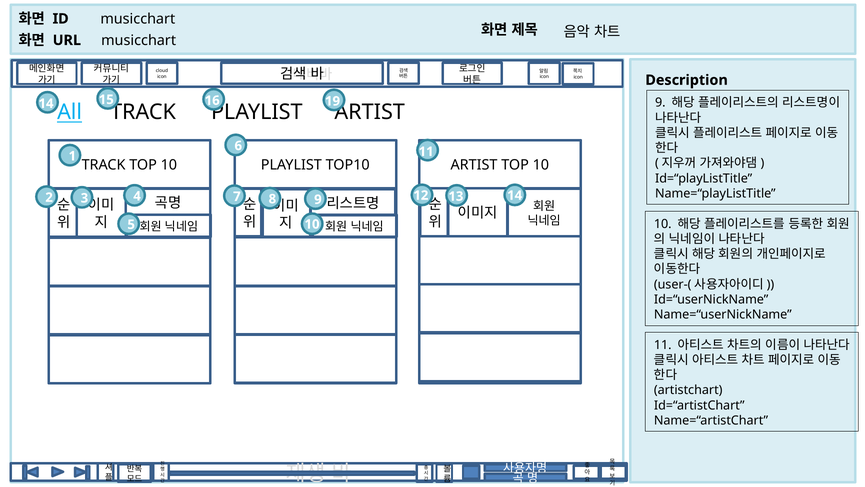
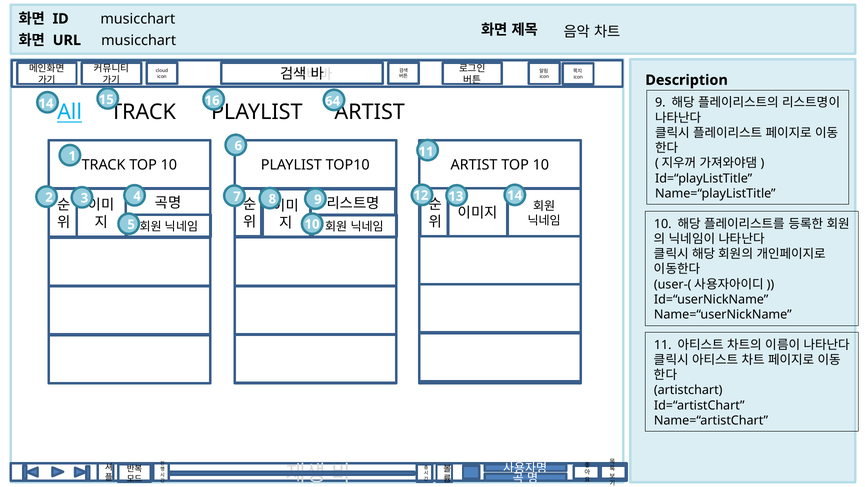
19: 19 -> 64 (333, 101)
